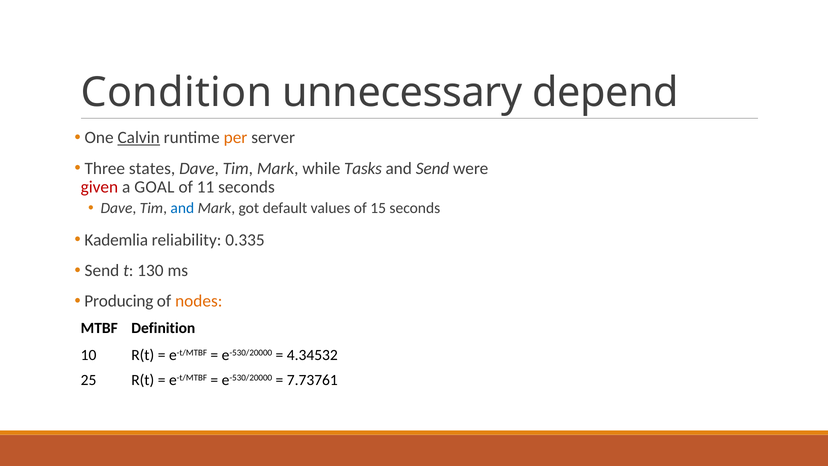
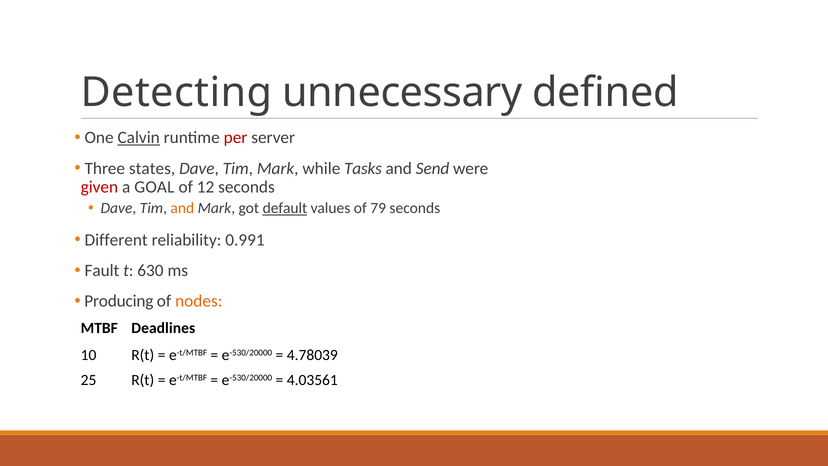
Condition: Condition -> Detecting (176, 93)
depend: depend -> defined (605, 93)
per colour: orange -> red (236, 138)
11: 11 -> 12 (206, 187)
and colour: blue -> orange (182, 208)
default underline: none -> present (285, 208)
15: 15 -> 79 (378, 208)
Kademlia: Kademlia -> Different (116, 240)
0.335: 0.335 -> 0.991 (245, 240)
Send: Send -> Fault (102, 270)
130: 130 -> 630 (150, 270)
Definition: Definition -> Deadlines (163, 328)
4.34532: 4.34532 -> 4.78039 (312, 355)
7.73761: 7.73761 -> 4.03561 (312, 380)
